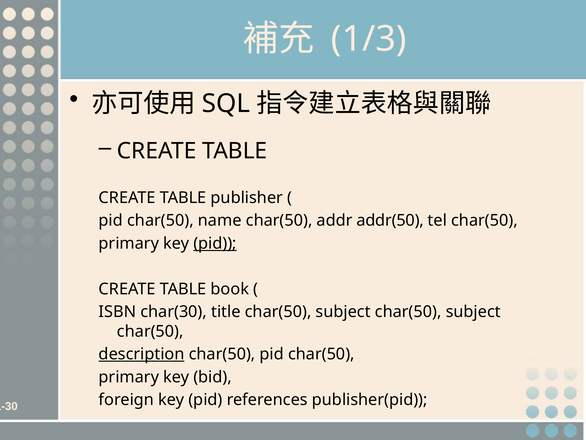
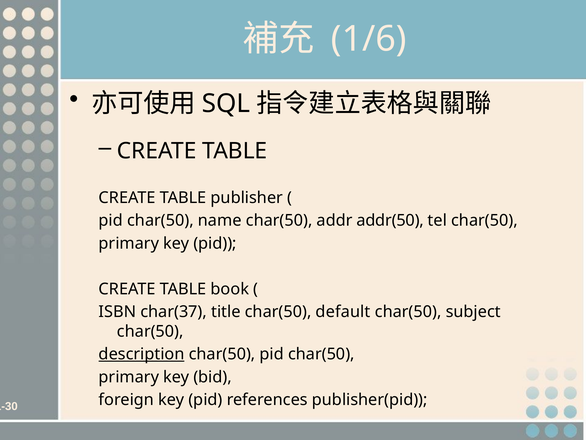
1/3: 1/3 -> 1/6 (369, 39)
pid underline: present -> none (215, 243)
char(30: char(30 -> char(37 (174, 311)
title char(50 subject: subject -> default (343, 311)
